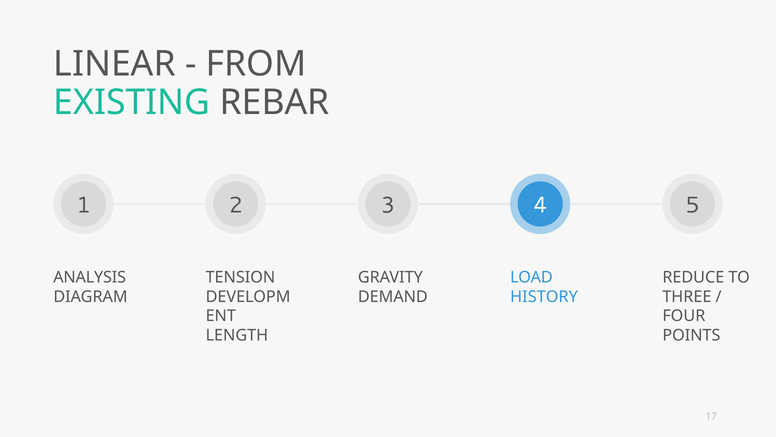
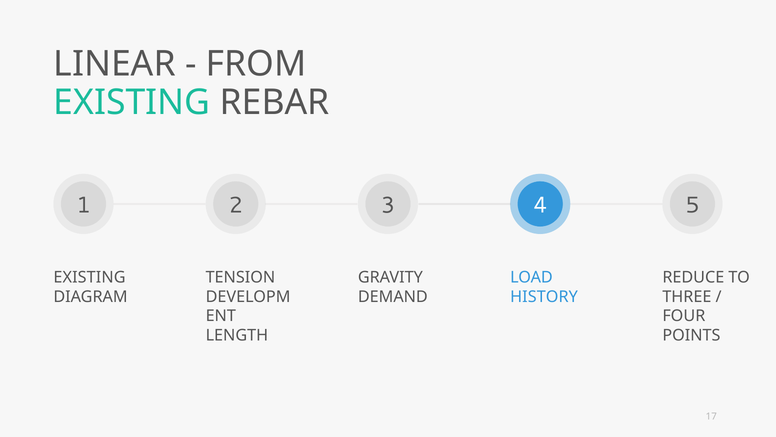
ANALYSIS: ANALYSIS -> EXISTING (90, 277)
